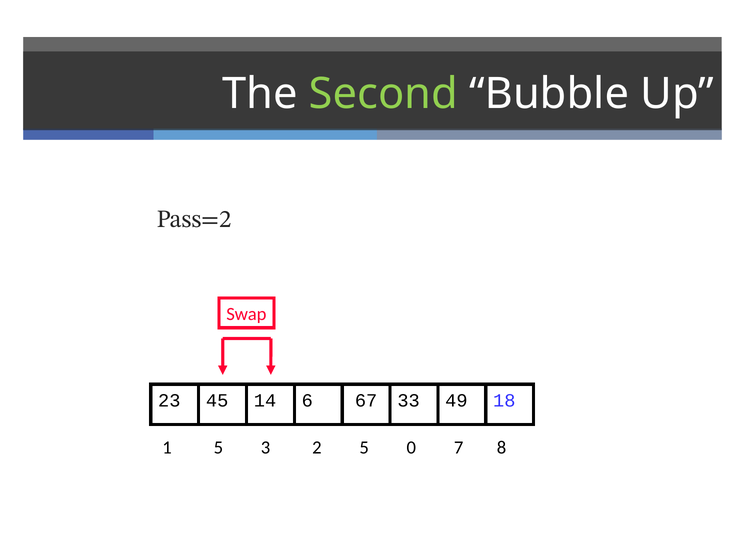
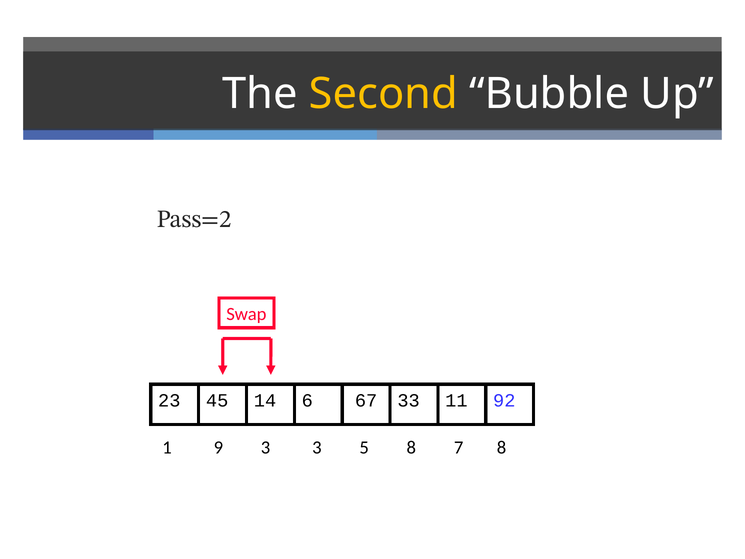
Second colour: light green -> yellow (384, 94)
49: 49 -> 11 (456, 400)
18: 18 -> 92 (504, 400)
1 5: 5 -> 9 (218, 447)
3 2: 2 -> 3 (317, 447)
5 0: 0 -> 8 (411, 447)
